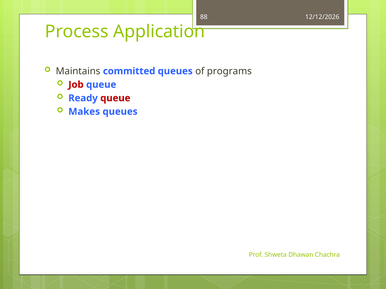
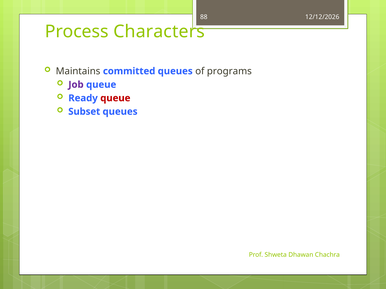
Application: Application -> Characters (159, 32)
Job colour: red -> purple (76, 85)
Makes: Makes -> Subset (84, 112)
